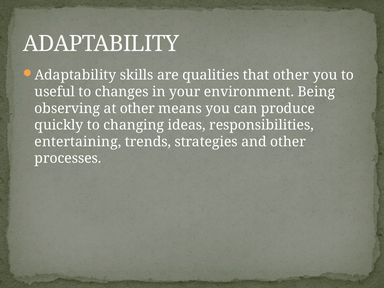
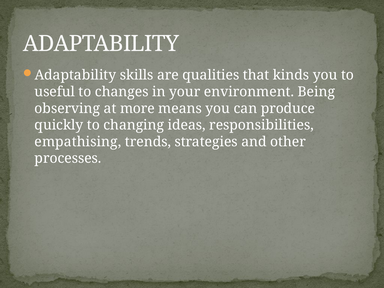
that other: other -> kinds (291, 75)
at other: other -> more (137, 108)
entertaining: entertaining -> empathising (78, 142)
